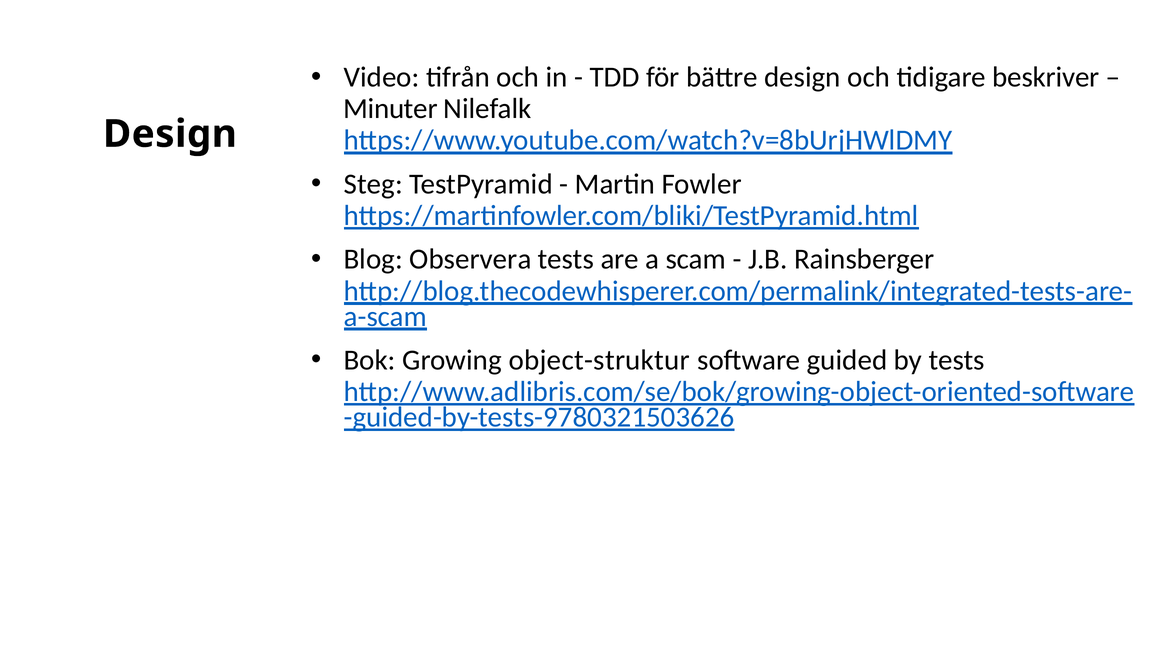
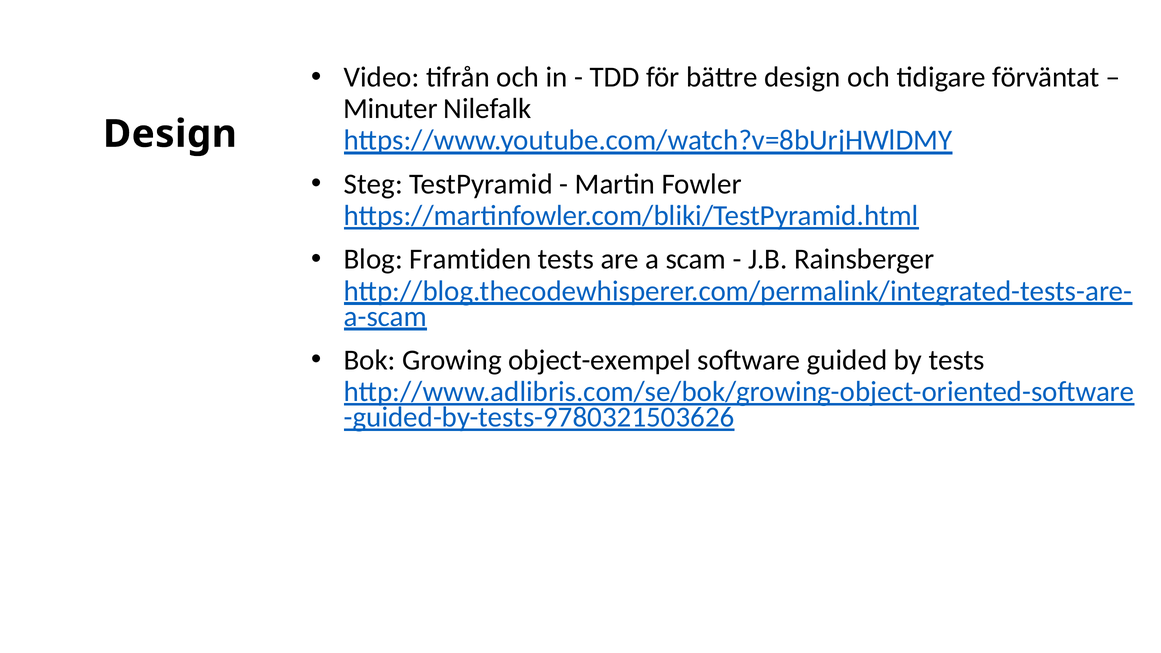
beskriver: beskriver -> förväntat (1046, 77)
Observera: Observera -> Framtiden (470, 259)
object-struktur: object-struktur -> object-exempel (600, 360)
